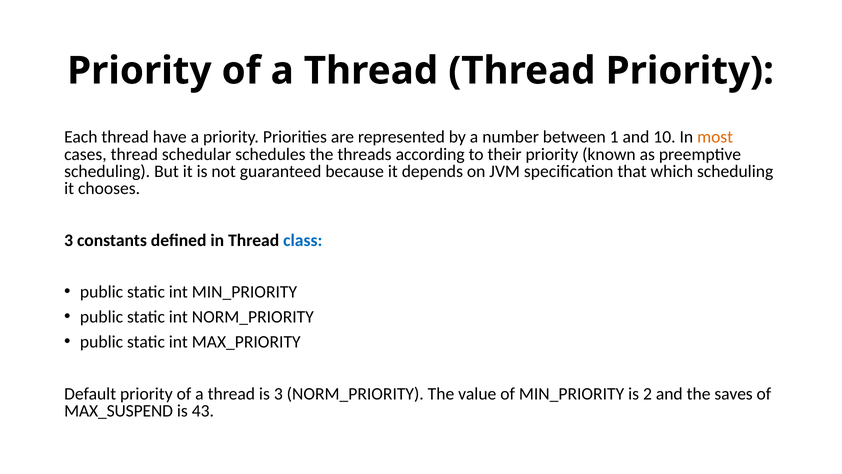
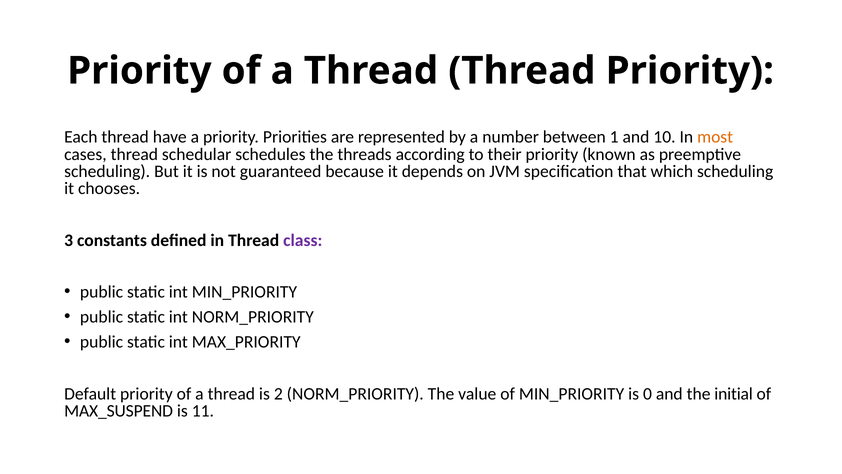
class colour: blue -> purple (303, 240)
is 3: 3 -> 2 (278, 393)
2: 2 -> 0 (647, 393)
saves: saves -> initial (734, 393)
43: 43 -> 11 (203, 410)
